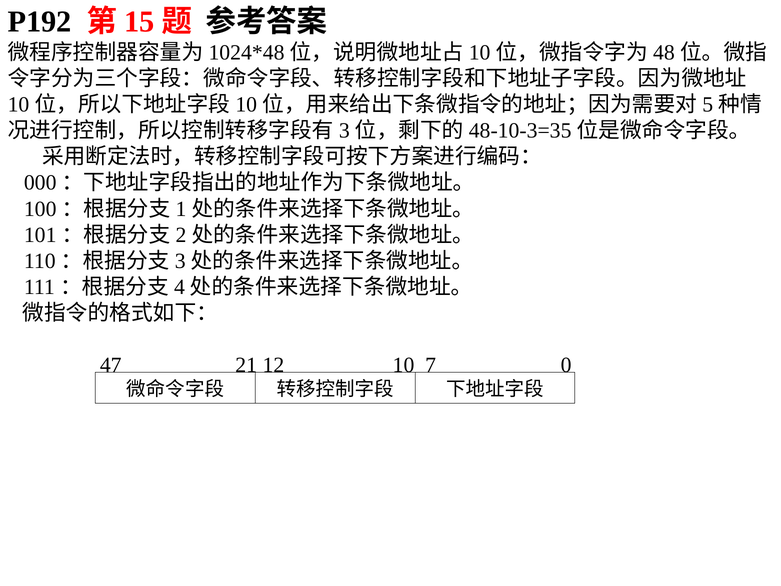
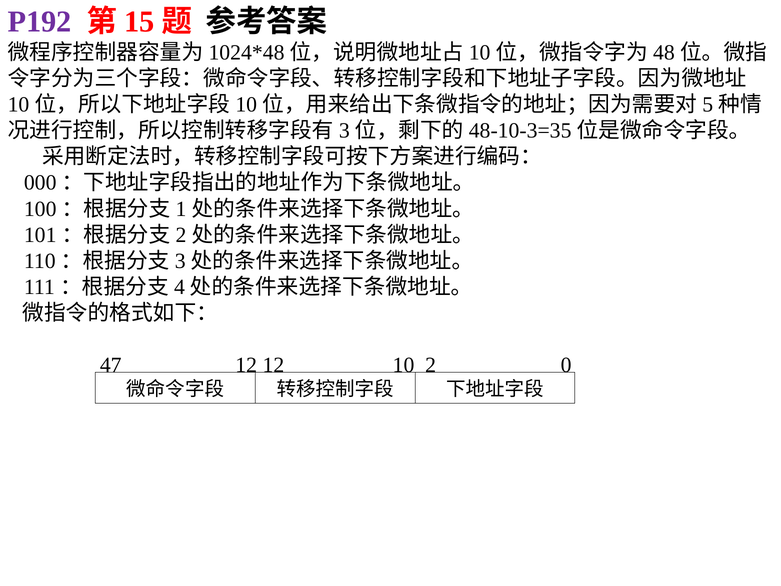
P192 colour: black -> purple (40, 22)
47 21: 21 -> 12 (246, 365)
7: 7 -> 2 (431, 365)
